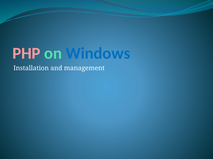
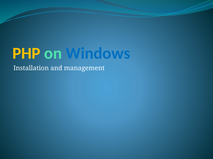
PHP colour: pink -> yellow (26, 54)
